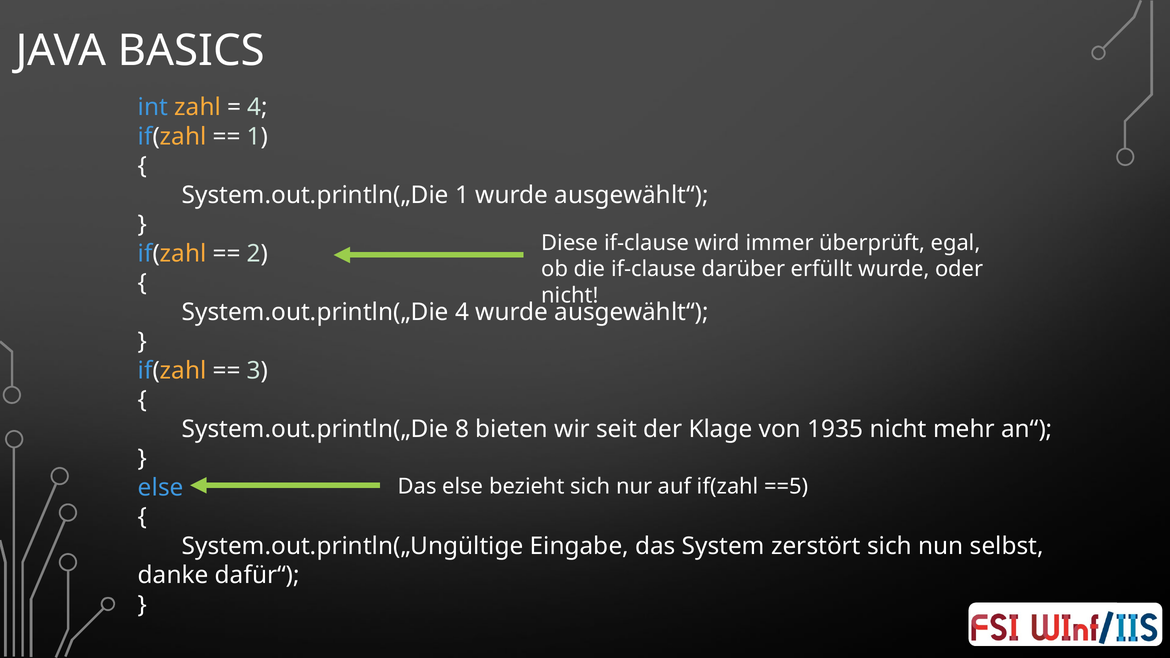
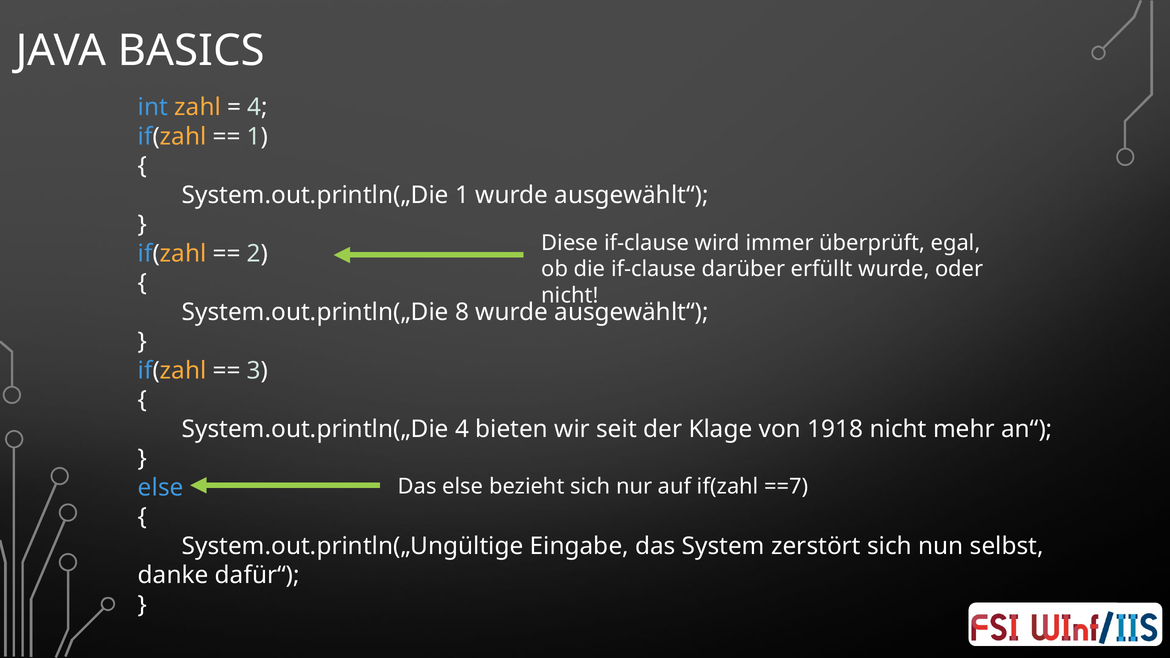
System.out.println(„Die 4: 4 -> 8 (462, 312)
System.out.println(„Die 8: 8 -> 4 (462, 429)
1935: 1935 -> 1918 (835, 429)
==5: ==5 -> ==7 (786, 487)
